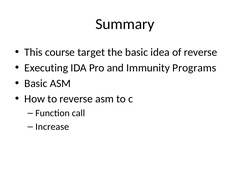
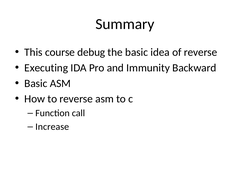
target: target -> debug (91, 52)
Programs: Programs -> Backward (194, 68)
